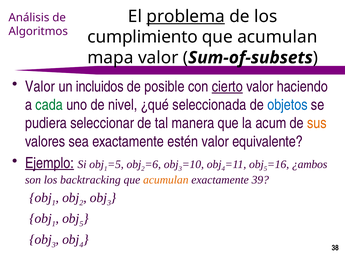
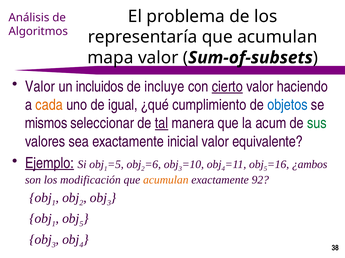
problema underline: present -> none (186, 16)
cumplimiento: cumplimiento -> representaría (143, 37)
posible: posible -> incluye (164, 87)
cada colour: green -> orange (49, 105)
nivel: nivel -> igual (123, 105)
seleccionada: seleccionada -> cumplimiento (209, 105)
pudiera: pudiera -> mismos (46, 124)
tal underline: none -> present (162, 124)
sus colour: orange -> green (317, 124)
estén: estén -> inicial (183, 142)
backtracking: backtracking -> modificación (90, 180)
39: 39 -> 92 (260, 180)
